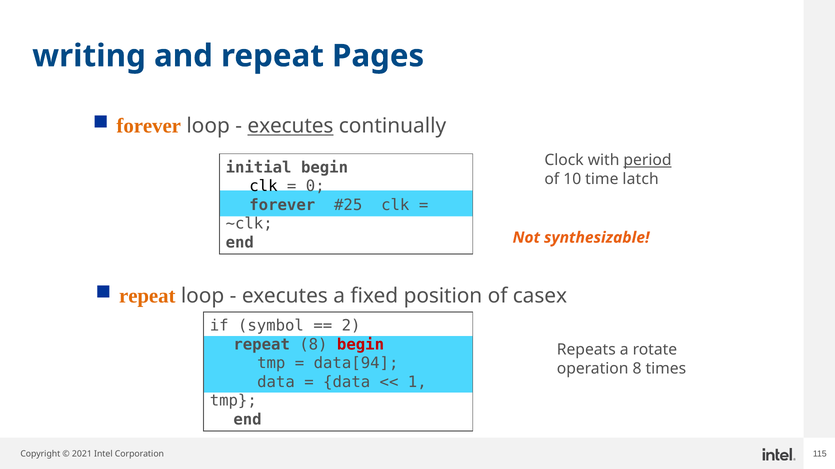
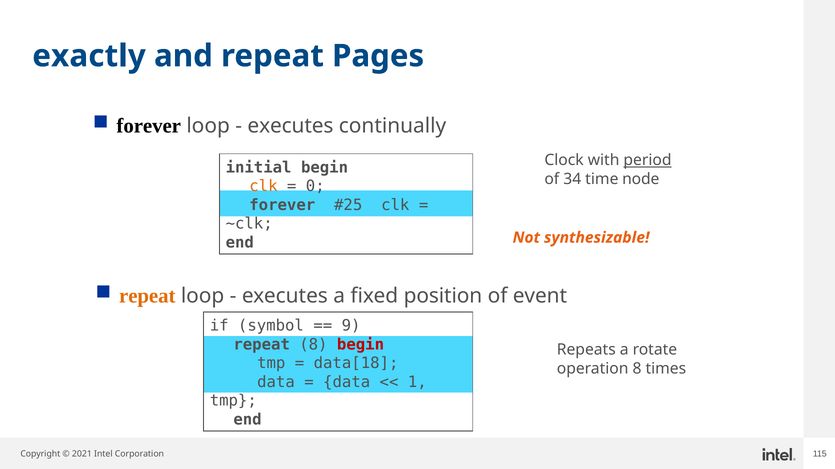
writing: writing -> exactly (89, 56)
forever colour: orange -> black (149, 126)
executes underline: present -> none (290, 126)
10: 10 -> 34 (572, 179)
latch: latch -> node (641, 179)
clk colour: black -> orange (263, 186)
casex: casex -> event (540, 296)
2: 2 -> 9 (351, 326)
data[94: data[94 -> data[18 (356, 364)
